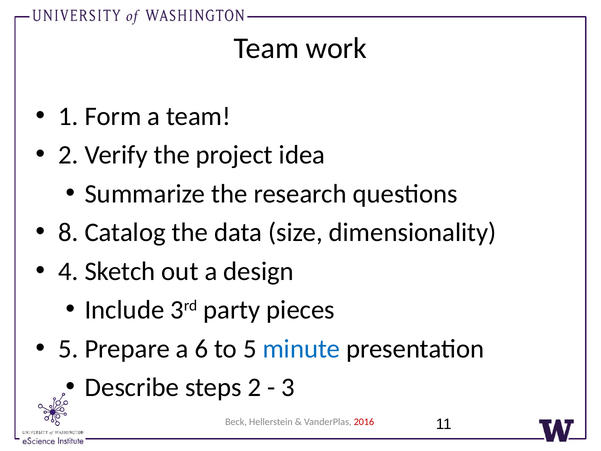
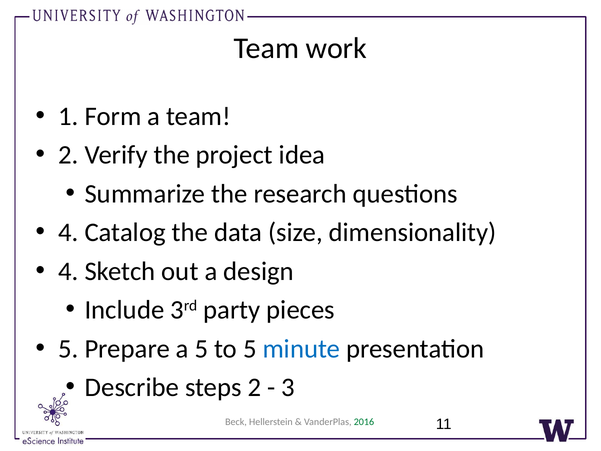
8: 8 -> 4 (68, 232)
a 6: 6 -> 5 (201, 349)
2016 colour: red -> green (364, 422)
